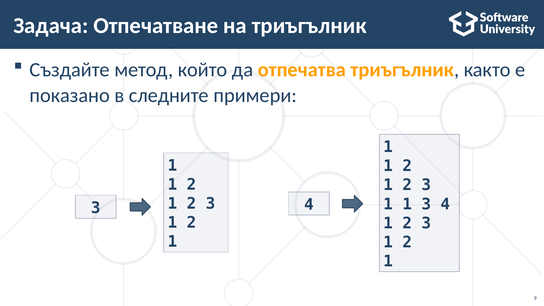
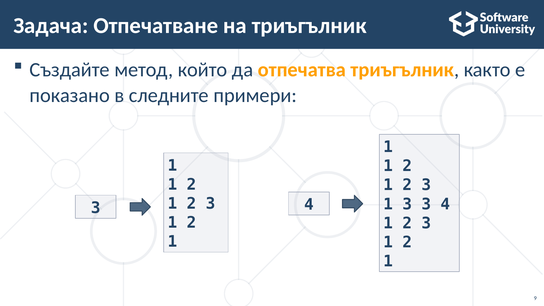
1: 1 -> 3 (407, 204)
